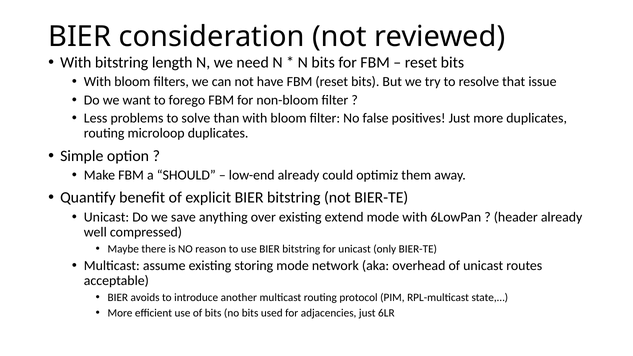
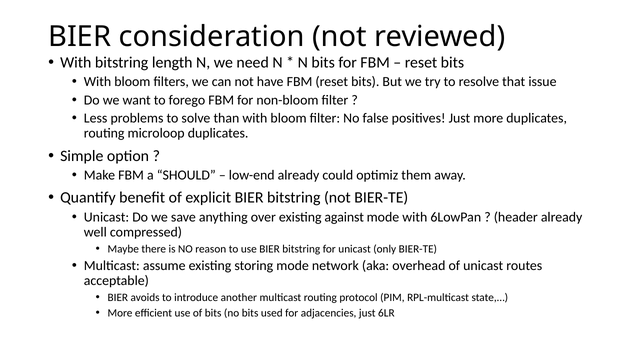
extend: extend -> against (344, 217)
